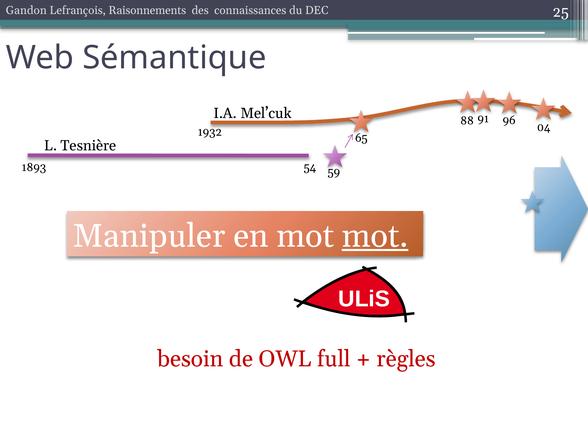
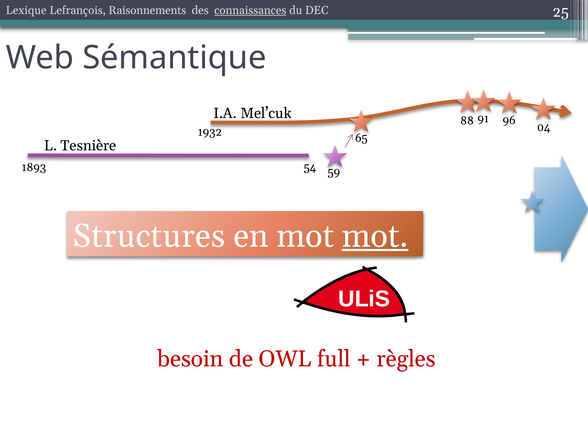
Gandon: Gandon -> Lexique (26, 11)
connaissances underline: none -> present (250, 11)
Manipuler: Manipuler -> Structures (149, 236)
